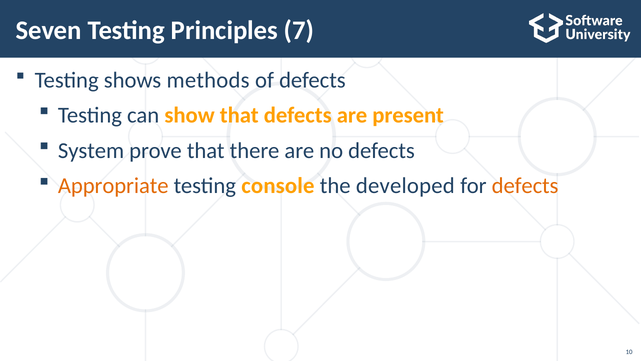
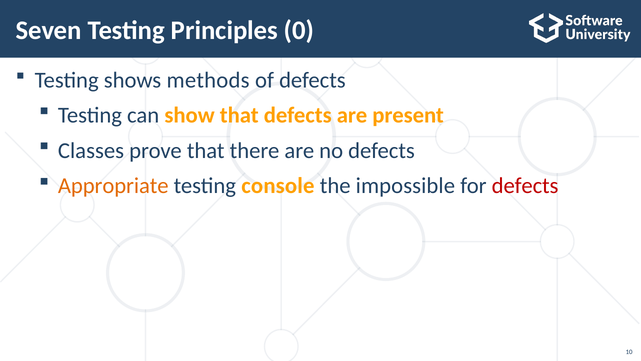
7: 7 -> 0 (299, 30)
System: System -> Classes (91, 150)
developed: developed -> impossible (405, 186)
defects colour: orange -> red (525, 186)
